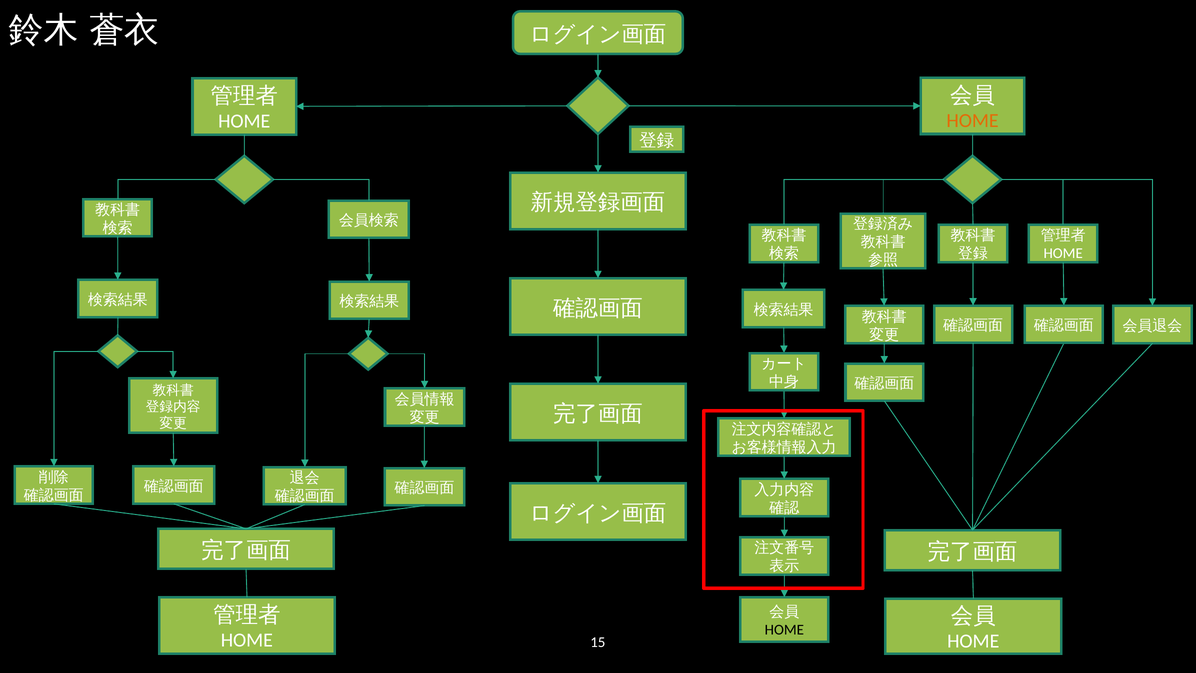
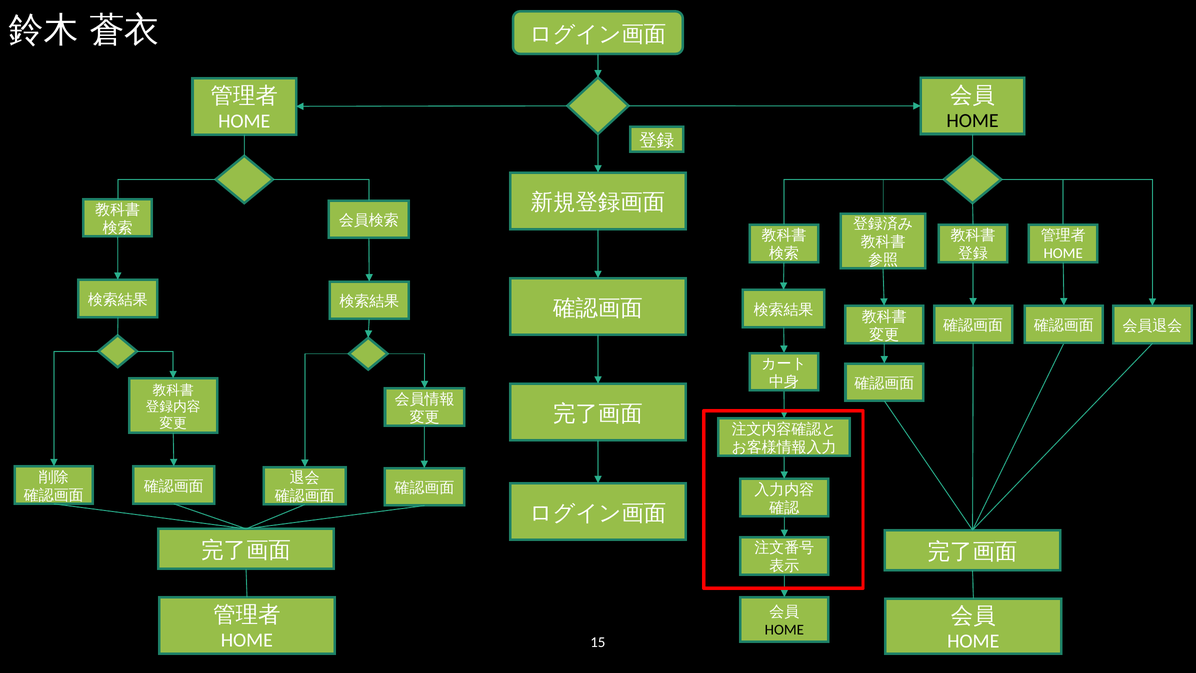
HOME colour: orange -> black (973, 121)
